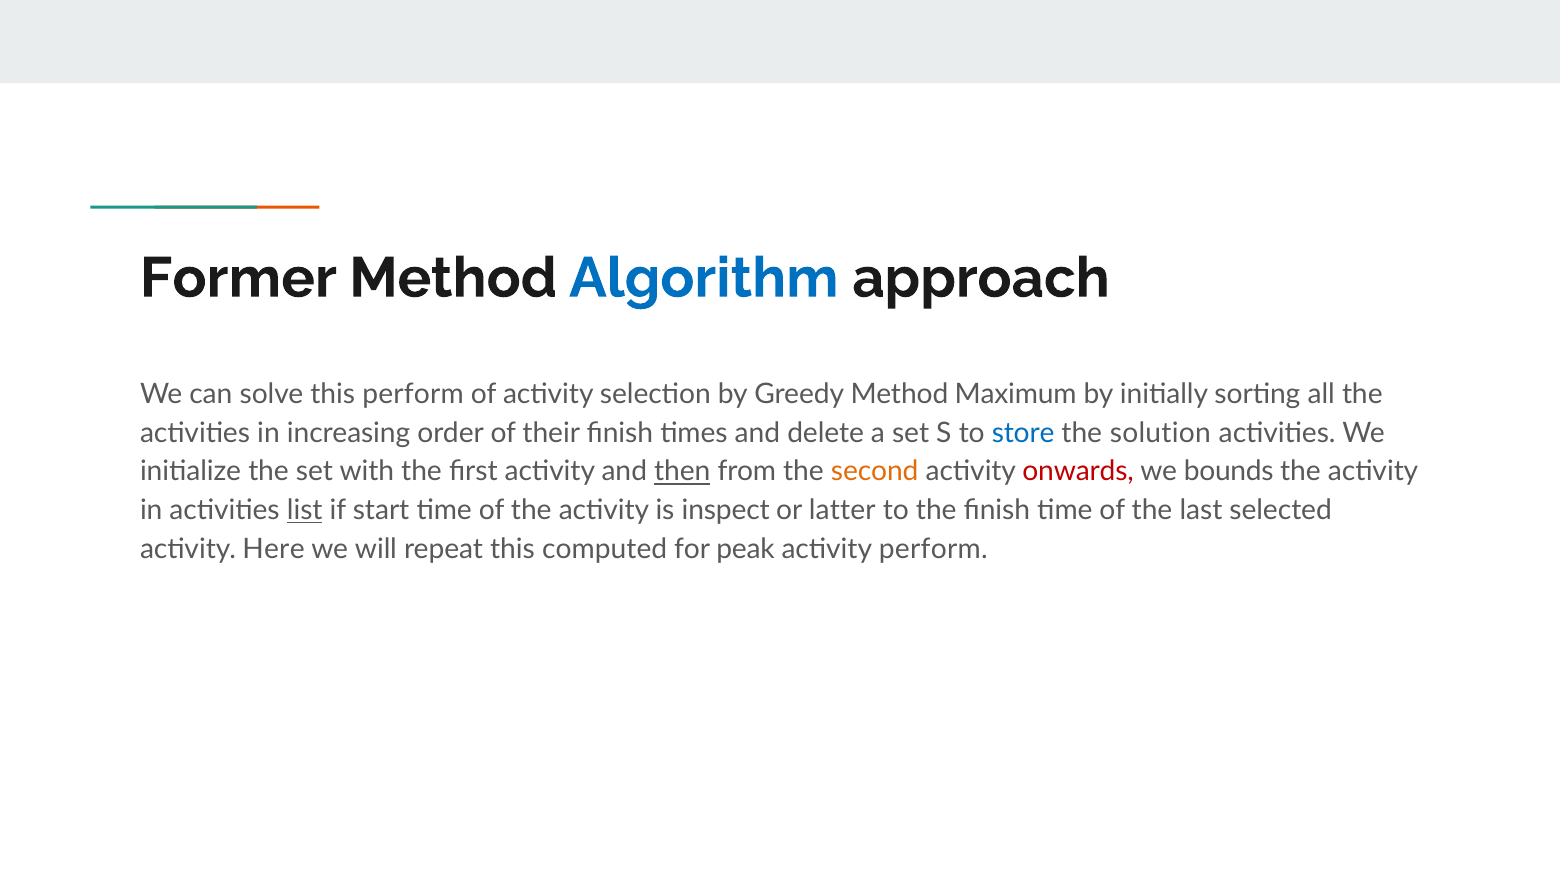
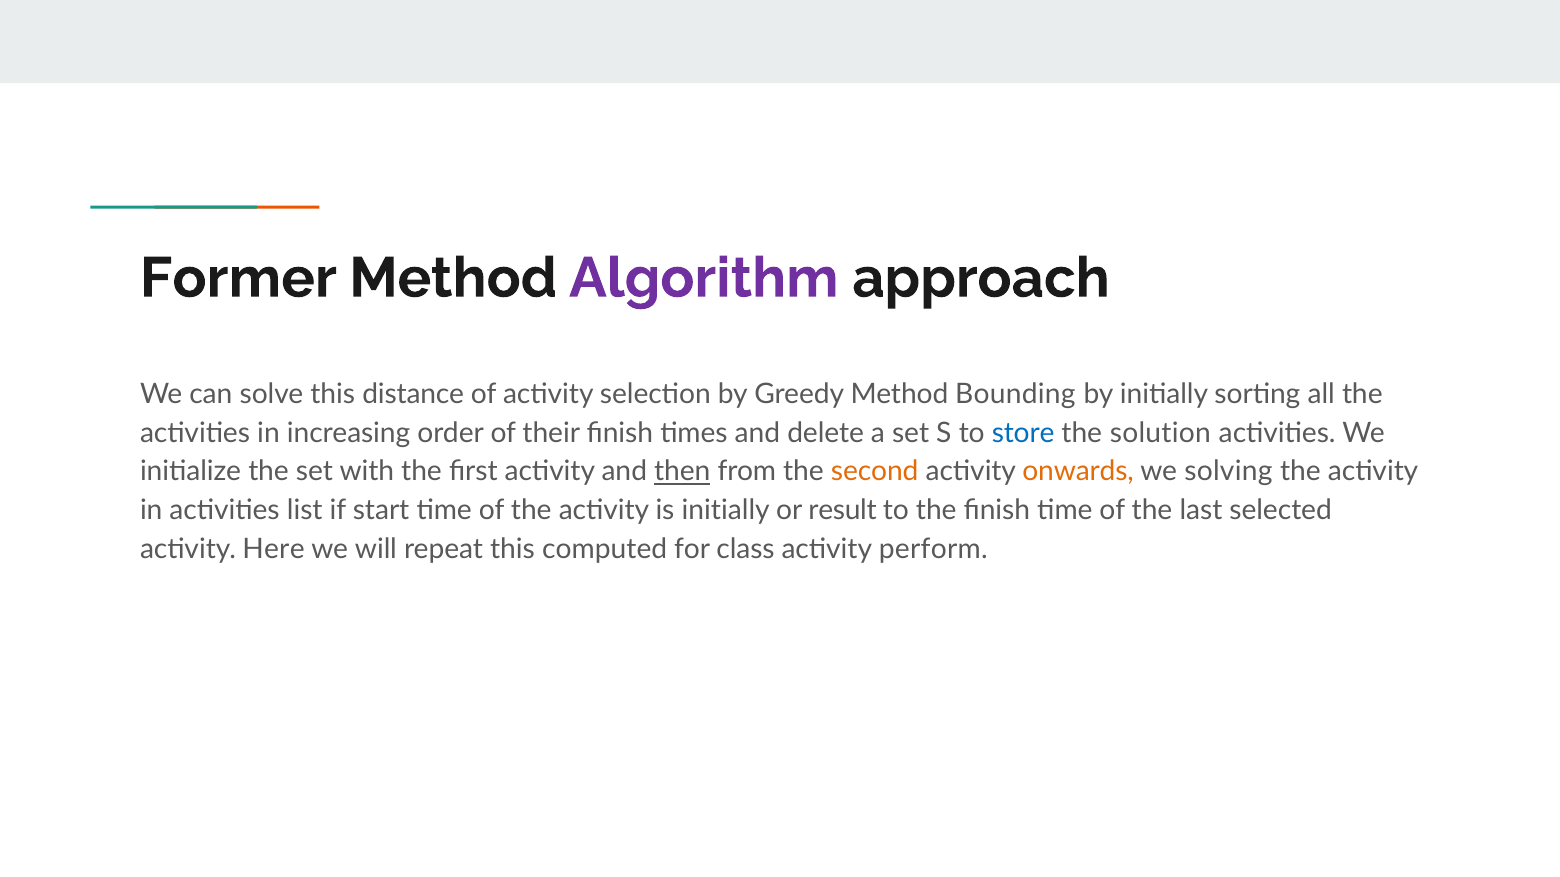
Algorithm colour: blue -> purple (704, 278)
this perform: perform -> distance (413, 394)
Maximum: Maximum -> Bounding (1015, 394)
onwards colour: red -> orange (1078, 472)
bounds: bounds -> solving (1228, 472)
list underline: present -> none (305, 511)
is inspect: inspect -> initially (726, 511)
latter: latter -> result (842, 511)
peak: peak -> class (745, 550)
